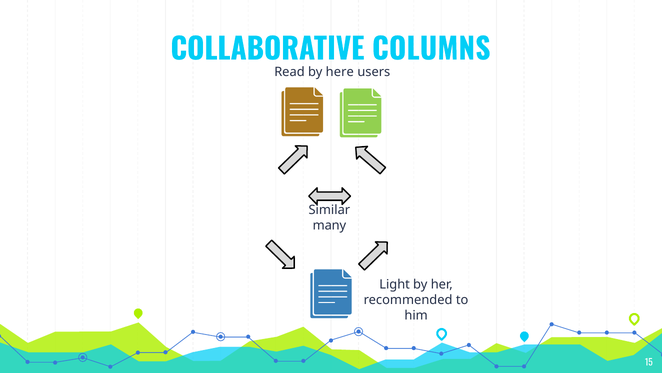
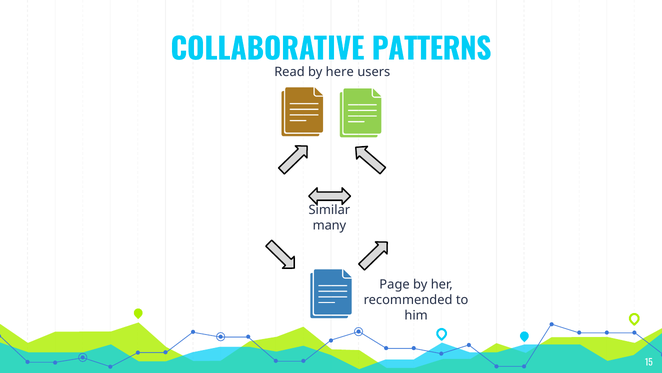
COLUMNS: COLUMNS -> PATTERNS (432, 50)
Light: Light -> Page (395, 284)
